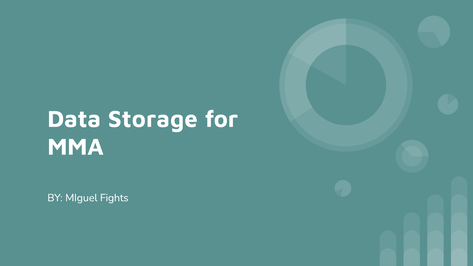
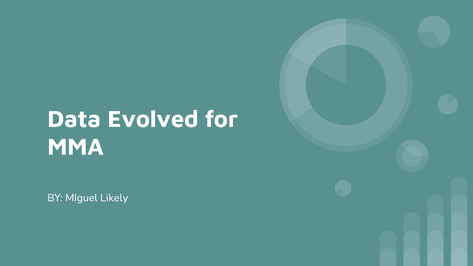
Storage: Storage -> Evolved (153, 119)
Fights: Fights -> Likely (114, 198)
